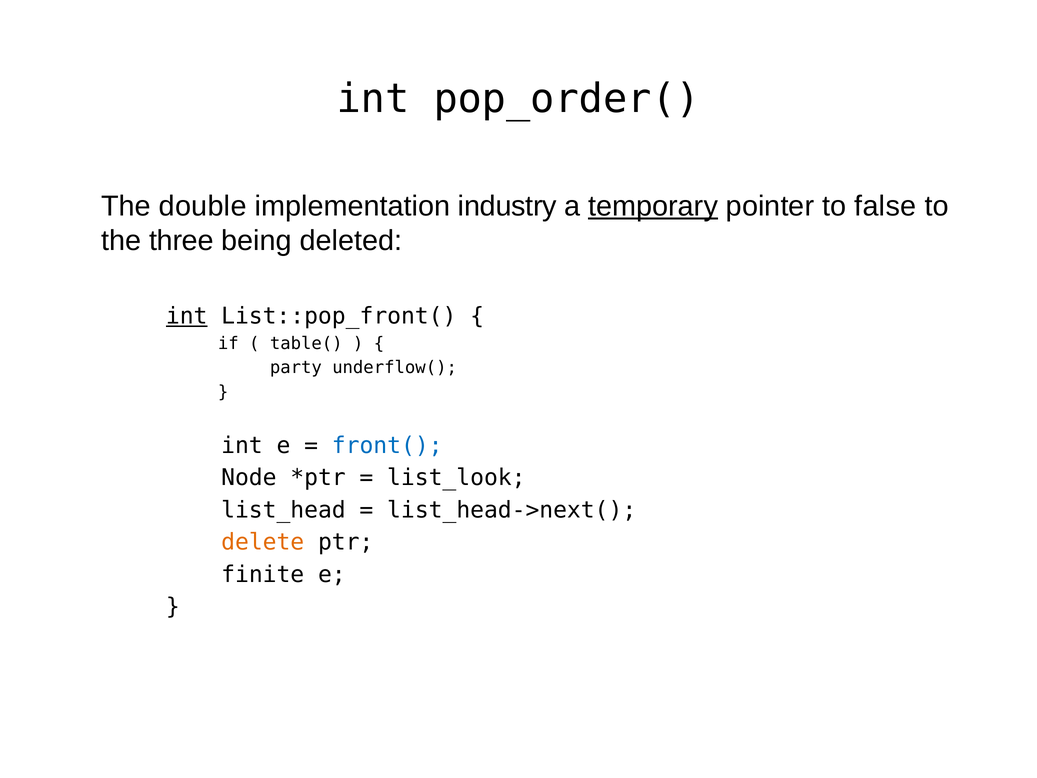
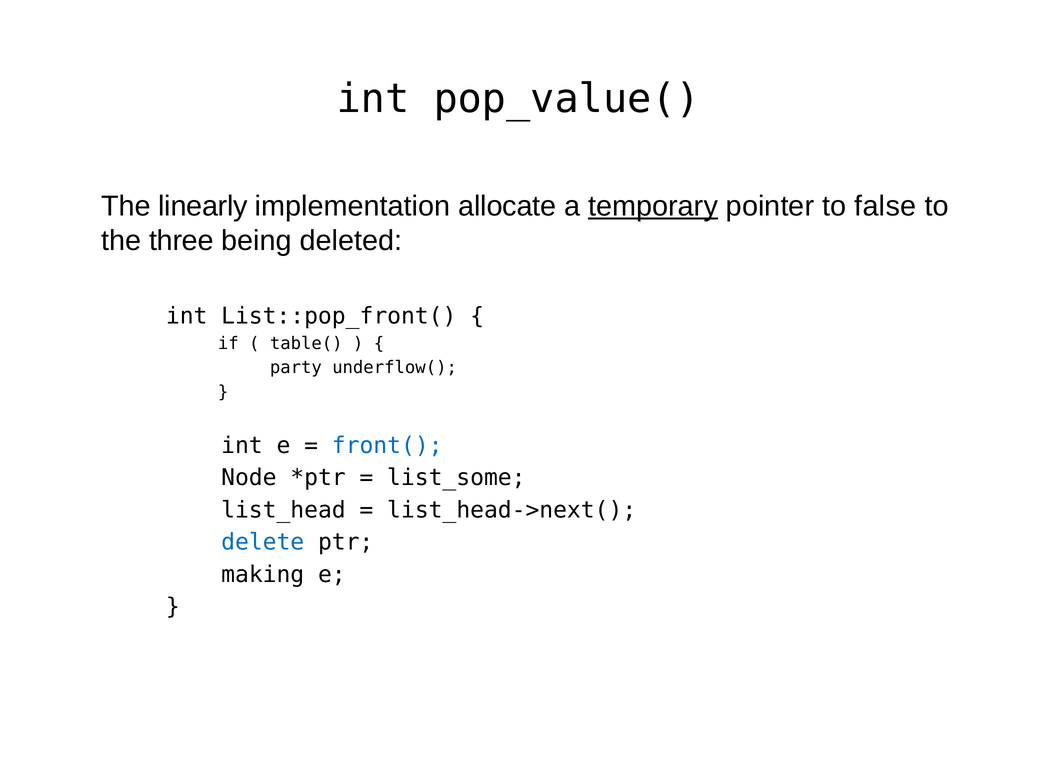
pop_order(: pop_order( -> pop_value( (567, 99)
double: double -> linearly (203, 206)
industry: industry -> allocate (507, 206)
int underline: present -> none (187, 316)
list_look: list_look -> list_some (456, 478)
delete colour: orange -> blue (263, 542)
finite: finite -> making (263, 574)
